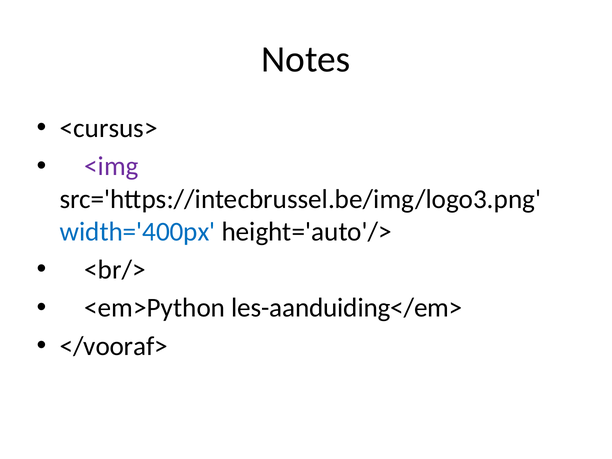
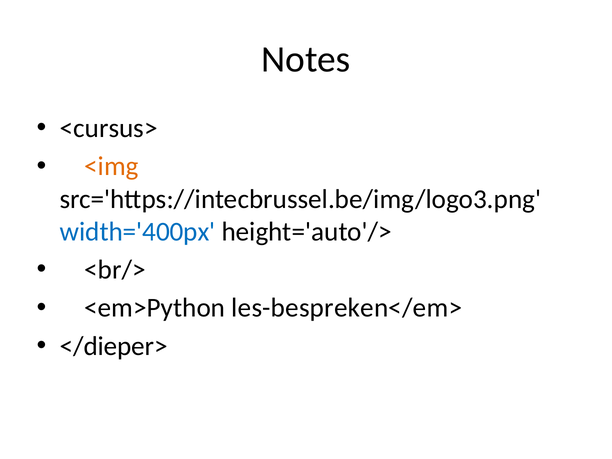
<img colour: purple -> orange (111, 166)
les-aanduiding</em>: les-aanduiding</em> -> les-bespreken</em> (347, 308)
</vooraf>: </vooraf> -> </dieper> (114, 346)
